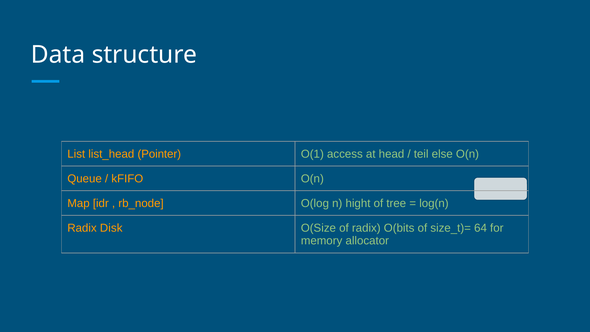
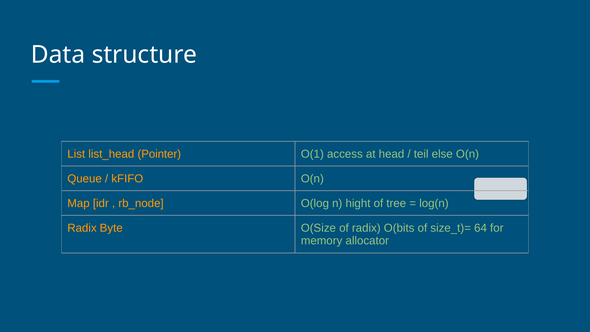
Disk: Disk -> Byte (111, 228)
